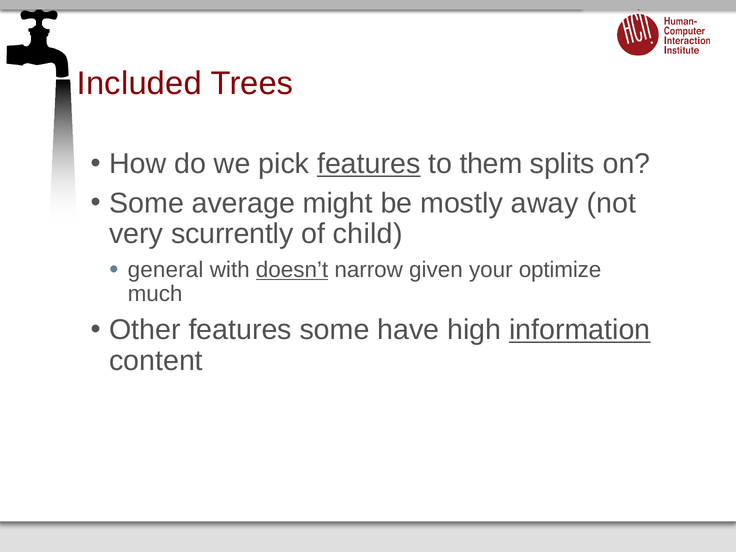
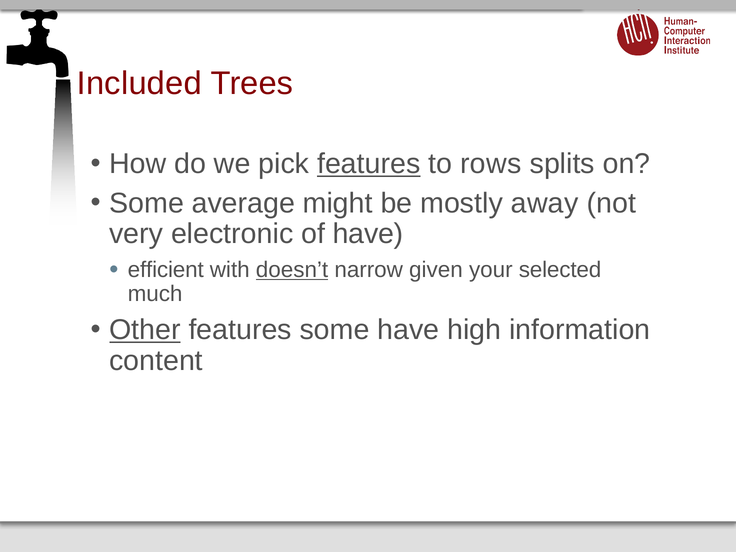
them: them -> rows (491, 164)
scurrently: scurrently -> electronic (232, 234)
of child: child -> have (368, 234)
general: general -> efficient (166, 270)
optimize: optimize -> selected (560, 270)
Other underline: none -> present (145, 330)
information underline: present -> none (580, 330)
